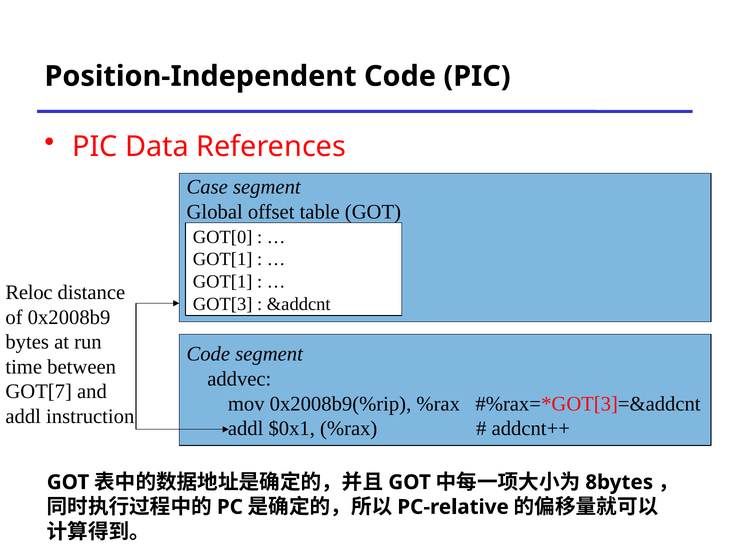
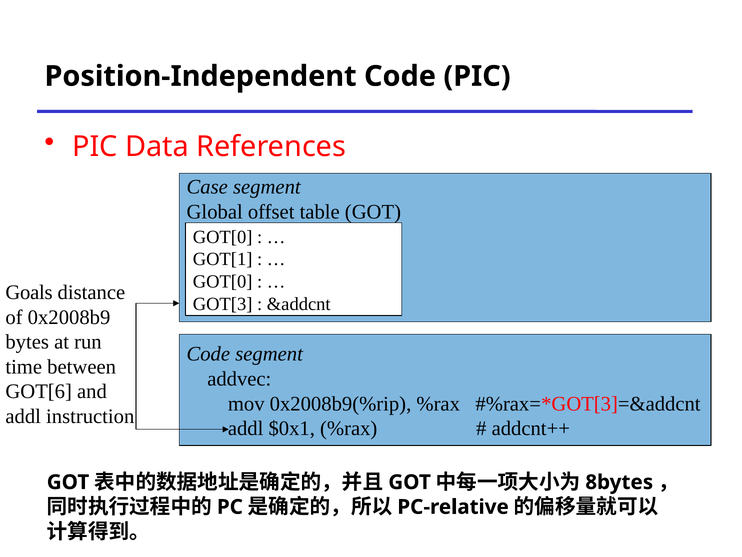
GOT[1: GOT[1 -> GOT[0 (223, 281)
Reloc: Reloc -> Goals (29, 292)
GOT[7: GOT[7 -> GOT[6 (39, 391)
